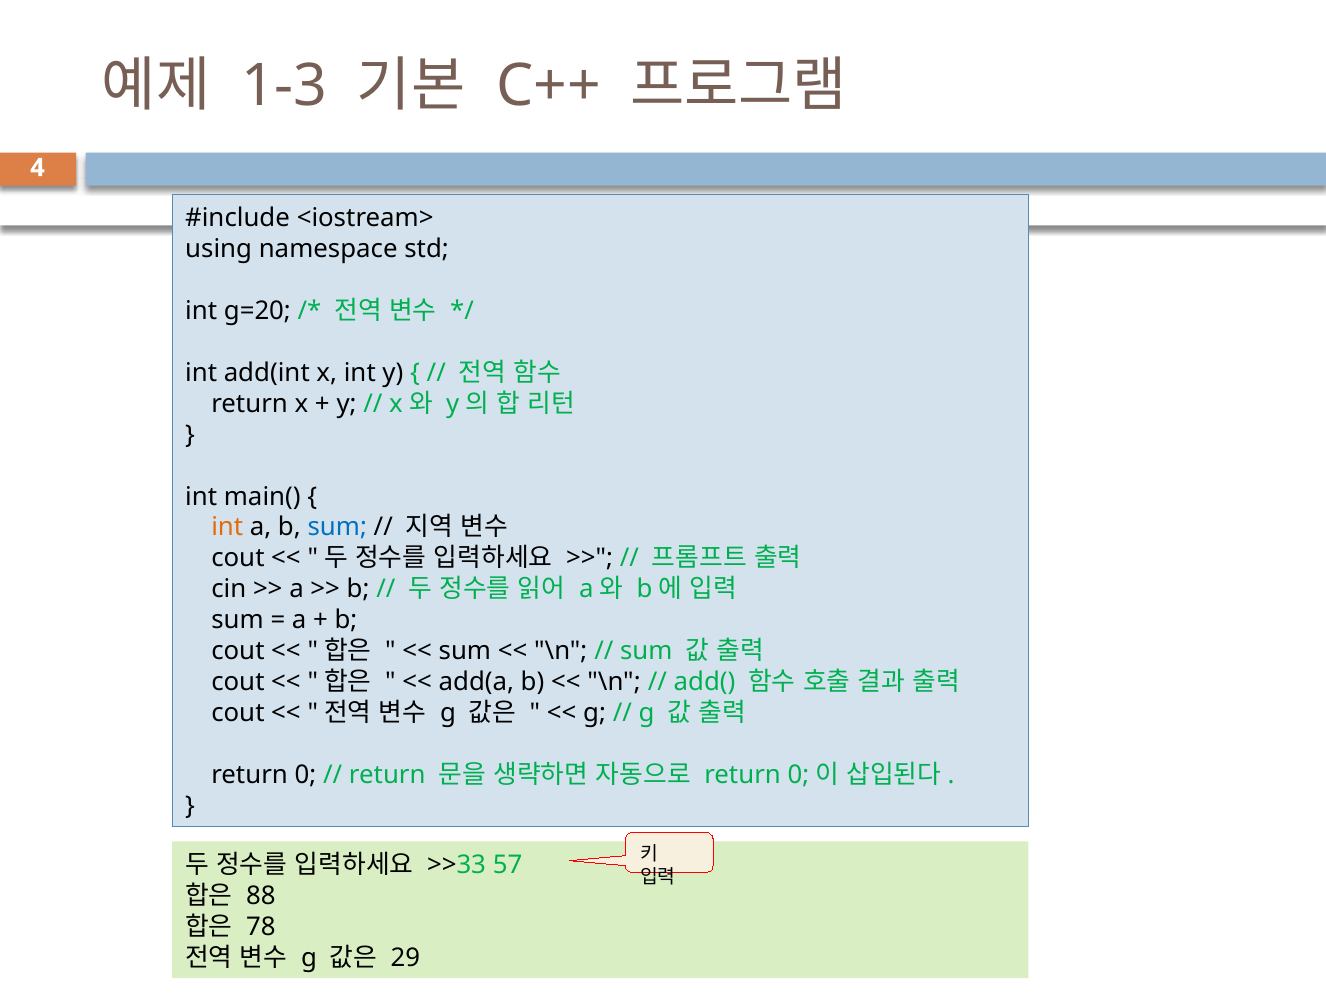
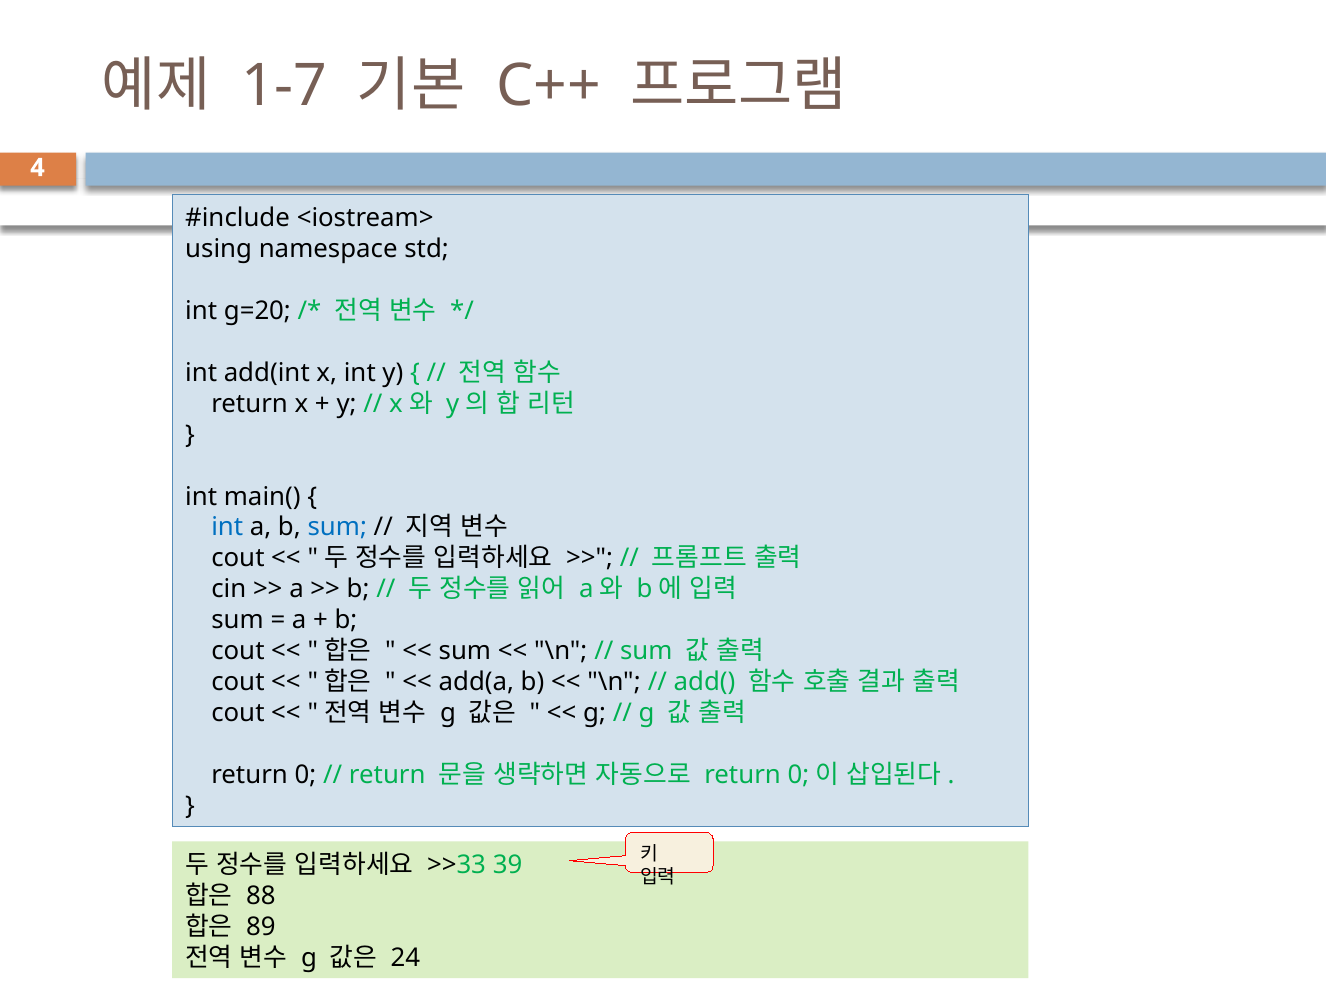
1-3: 1-3 -> 1-7 (284, 87)
int colour: orange -> blue (227, 528)
57: 57 -> 39 (508, 866)
78: 78 -> 89 (261, 928)
29: 29 -> 24 (405, 958)
